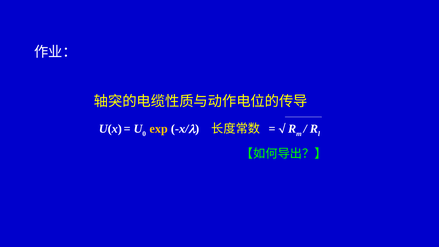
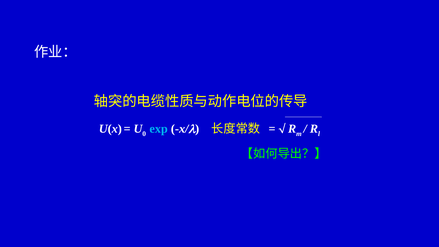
exp colour: yellow -> light blue (159, 129)
